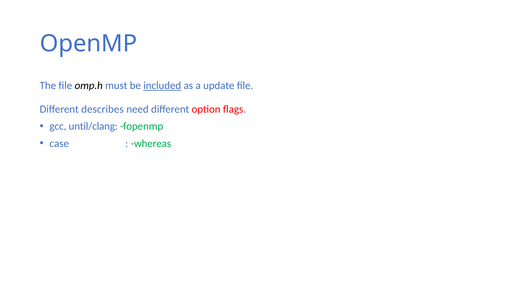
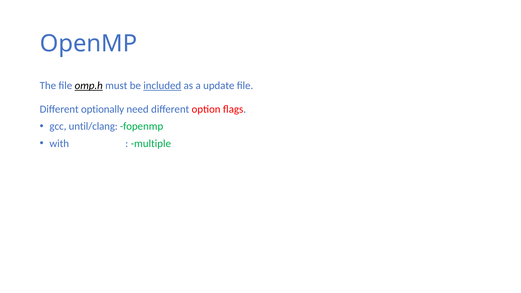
omp.h underline: none -> present (89, 86)
describes: describes -> optionally (103, 109)
case: case -> with (59, 144)
whereas: whereas -> multiple (151, 144)
